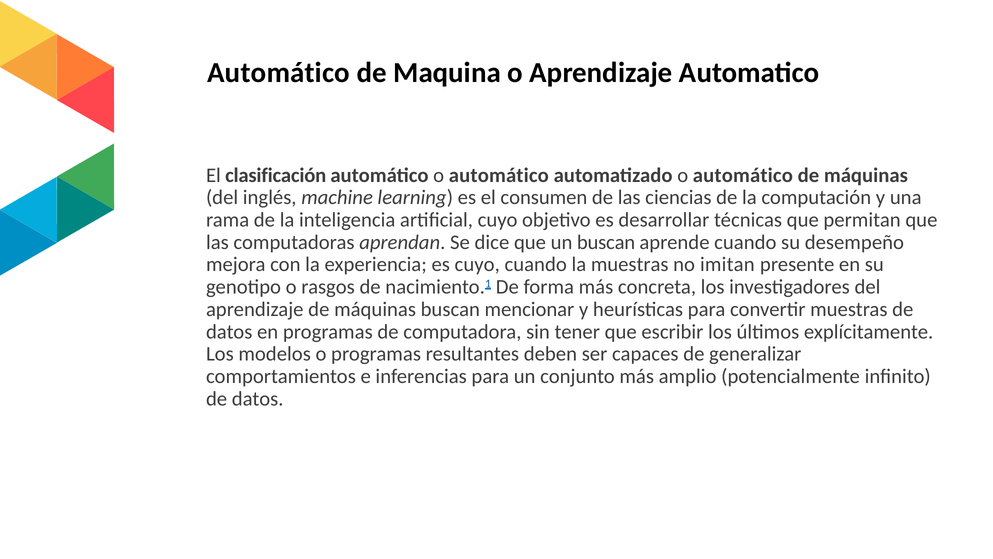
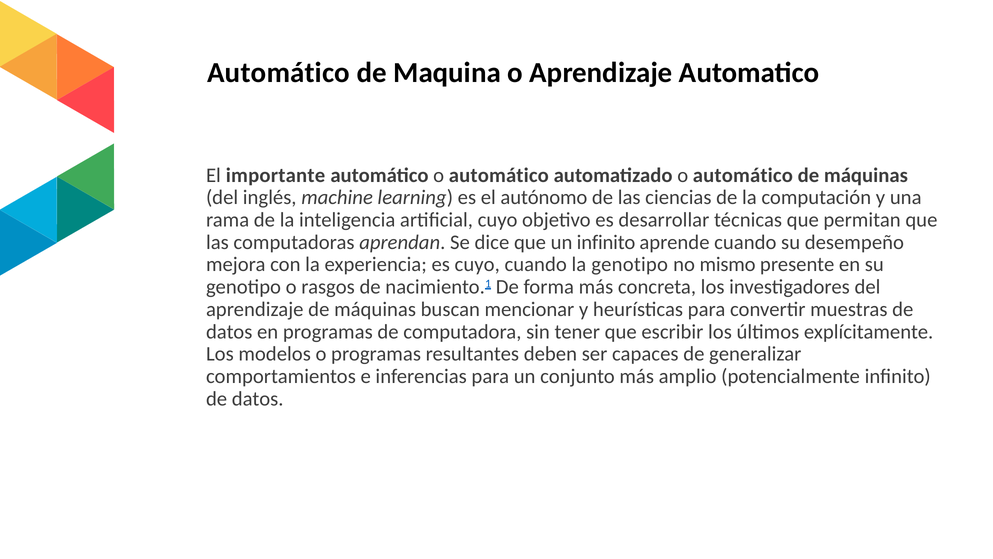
clasificación: clasificación -> importante (276, 175)
consumen: consumen -> autónomo (544, 197)
un buscan: buscan -> infinito (606, 242)
la muestras: muestras -> genotipo (630, 264)
imitan: imitan -> mismo (728, 264)
